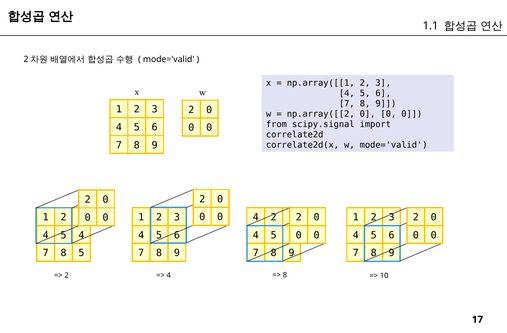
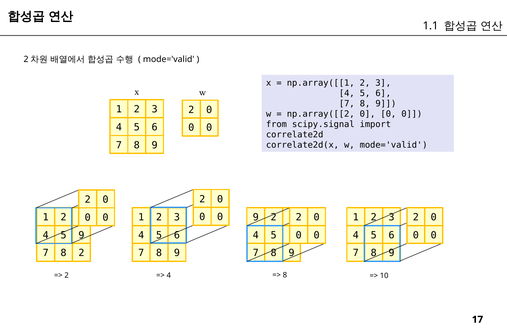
0 4: 4 -> 9 (256, 217)
5 4: 4 -> 9 (81, 235)
8 5: 5 -> 2 (81, 253)
